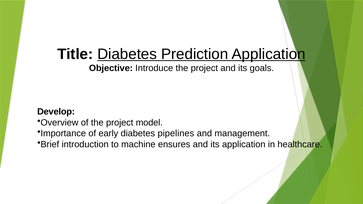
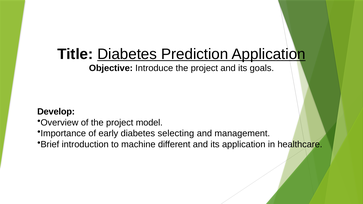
pipelines: pipelines -> selecting (176, 134)
ensures: ensures -> different (174, 144)
